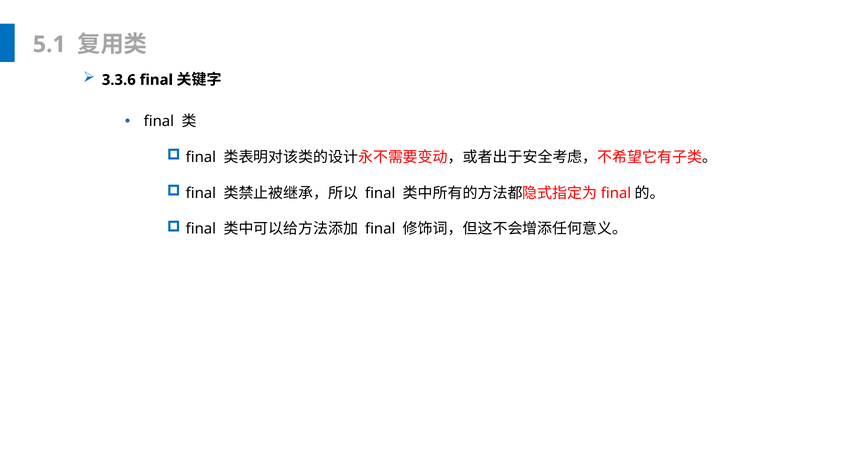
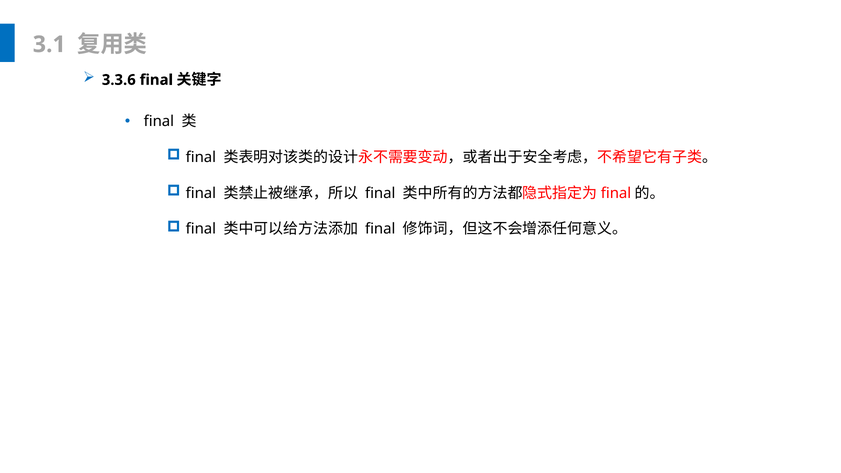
5.1: 5.1 -> 3.1 (49, 44)
